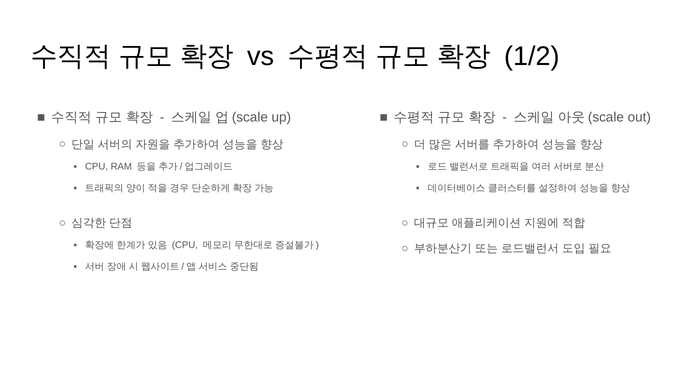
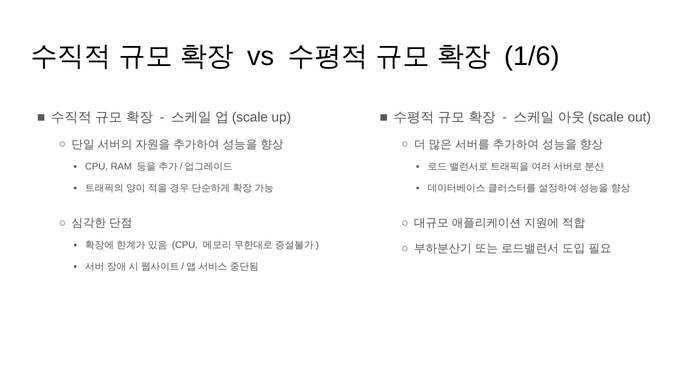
1/2: 1/2 -> 1/6 (532, 56)
